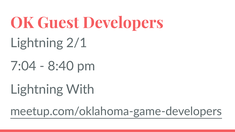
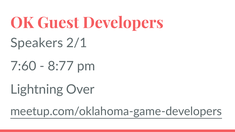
Lightning: Lightning -> Speakers (37, 43)
7:04: 7:04 -> 7:60 (23, 66)
8:40: 8:40 -> 8:77 (61, 66)
With: With -> Over (80, 89)
